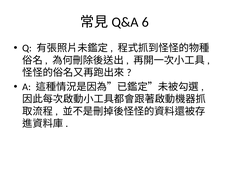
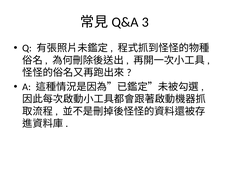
6: 6 -> 3 (145, 22)
